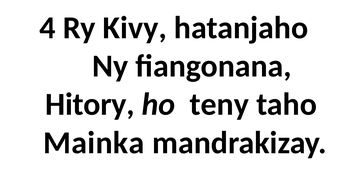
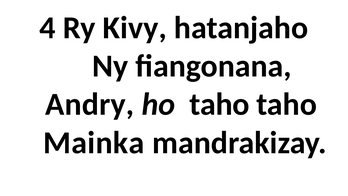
Hitory: Hitory -> Andry (90, 104)
ho teny: teny -> taho (219, 104)
